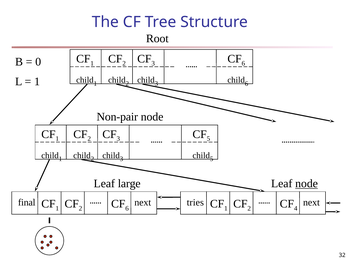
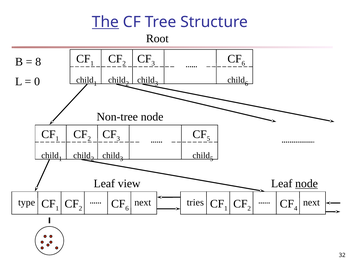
The underline: none -> present (105, 22)
0: 0 -> 8 (38, 62)
1: 1 -> 0 (37, 82)
Non-pair: Non-pair -> Non-tree (117, 117)
large: large -> view (129, 184)
final: final -> type (27, 203)
